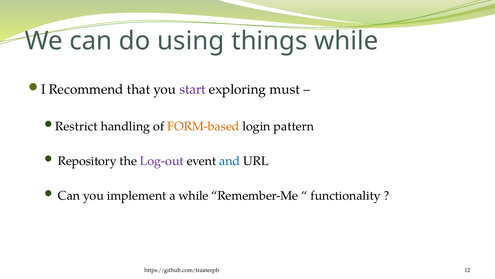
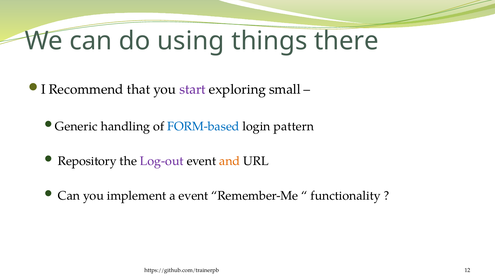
things while: while -> there (346, 41)
must: must -> small (285, 89)
Restrict: Restrict -> Generic (76, 126)
FORM-based colour: orange -> blue (203, 126)
and colour: blue -> orange (230, 161)
a while: while -> event (193, 195)
